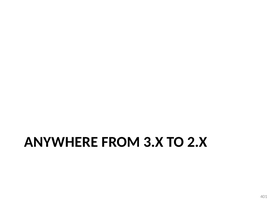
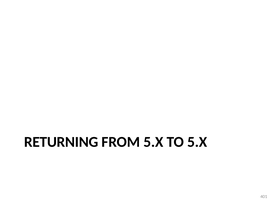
ANYWHERE: ANYWHERE -> RETURNING (61, 142)
FROM 3.X: 3.X -> 5.X (153, 142)
TO 2.X: 2.X -> 5.X (197, 142)
